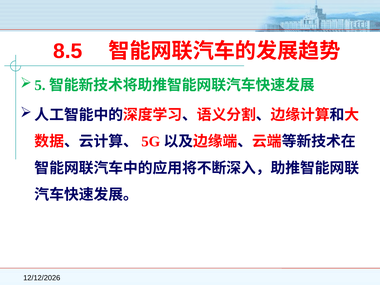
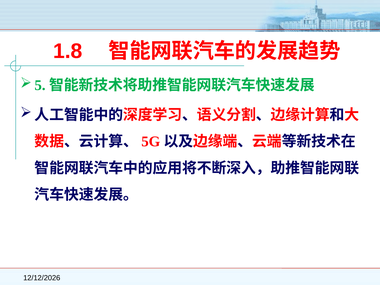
8.5: 8.5 -> 1.8 (68, 51)
